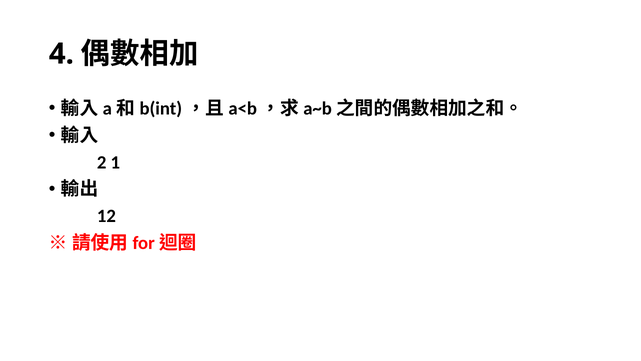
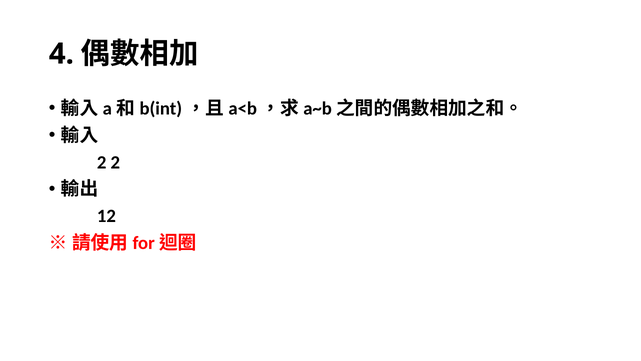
2 1: 1 -> 2 (115, 162)
